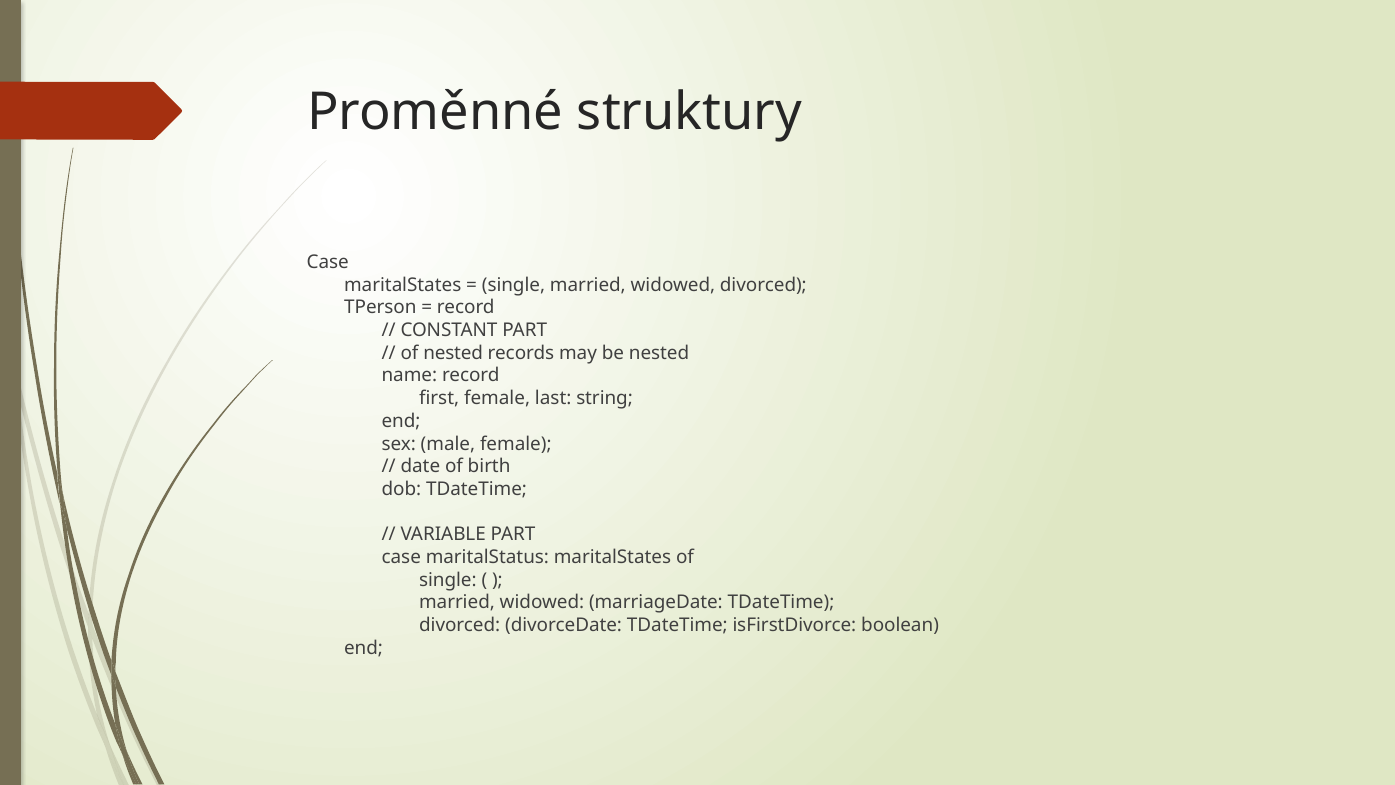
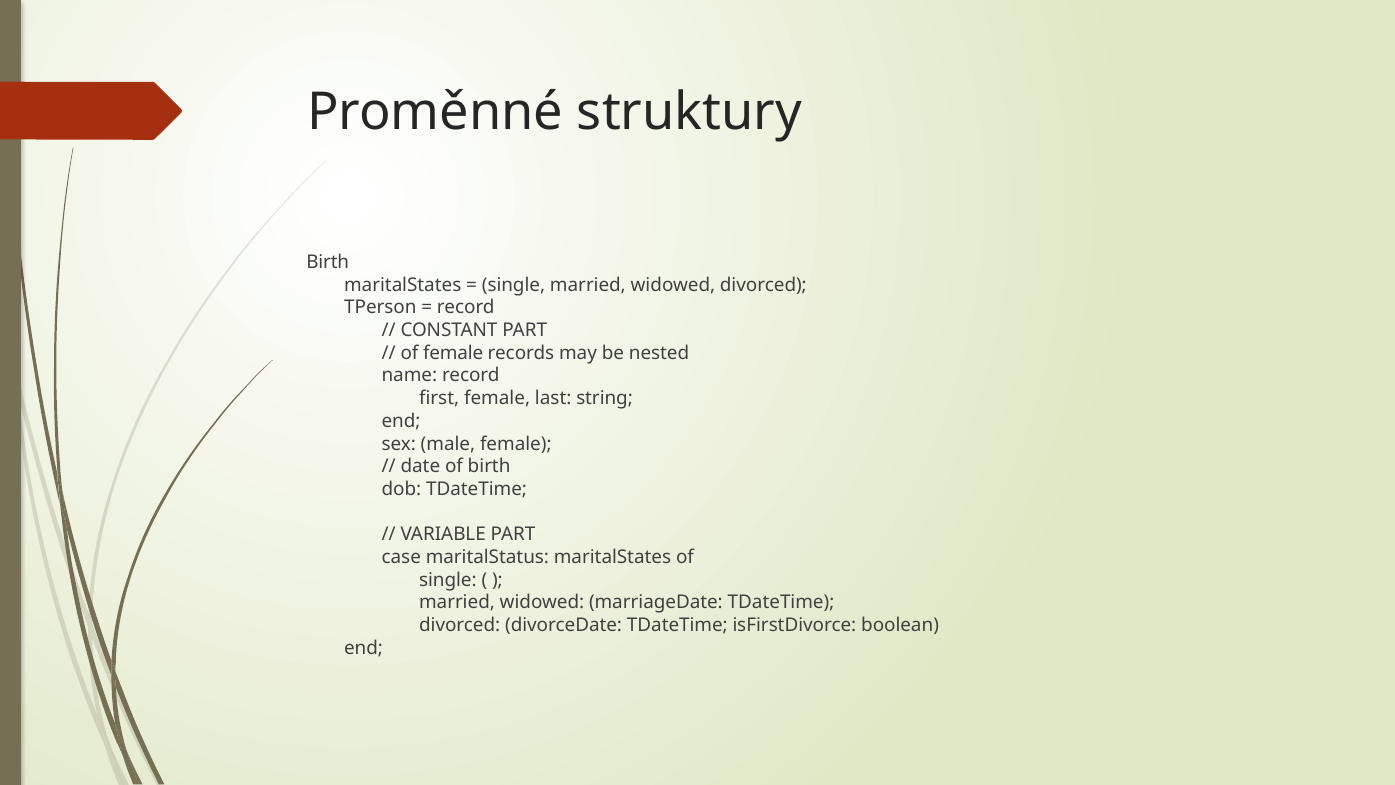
Case: Case -> Birth (328, 262)
of nested: nested -> female (453, 353)
